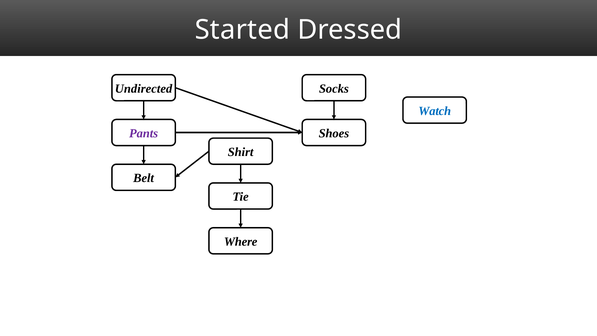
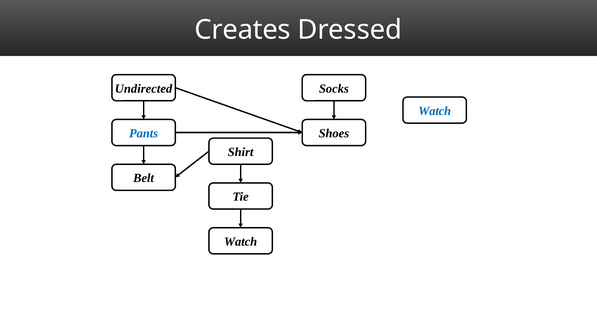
Started: Started -> Creates (243, 30)
Pants colour: purple -> blue (144, 133)
Where: Where -> Watch (241, 242)
